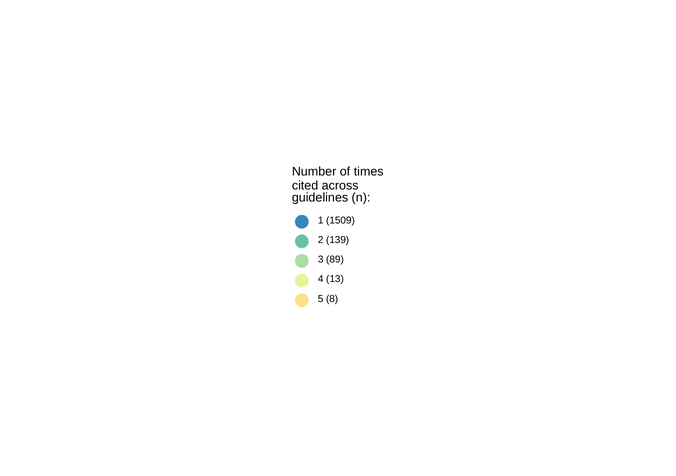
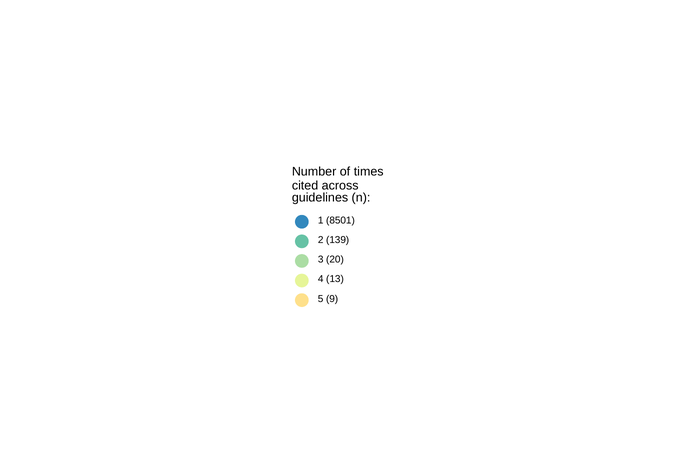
1509: 1509 -> 8501 (340, 221)
89: 89 -> 20 (335, 260)
8: 8 -> 9 (332, 299)
